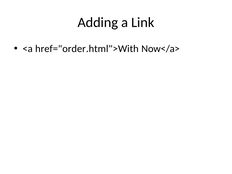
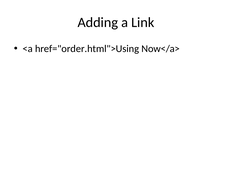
href="order.html">With: href="order.html">With -> href="order.html">Using (87, 49)
